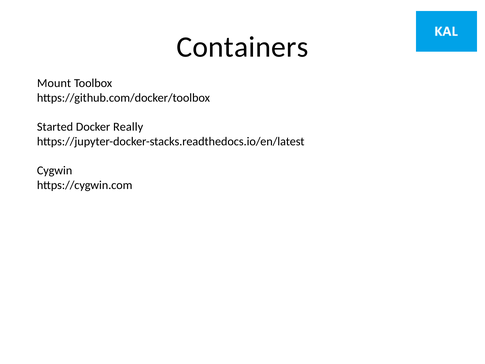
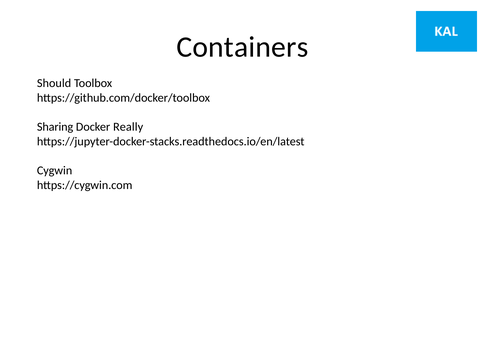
Mount: Mount -> Should (54, 83)
Started: Started -> Sharing (55, 127)
